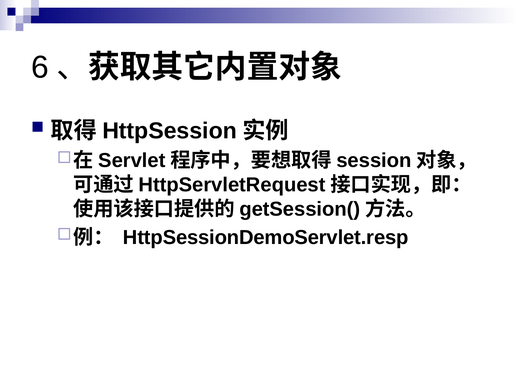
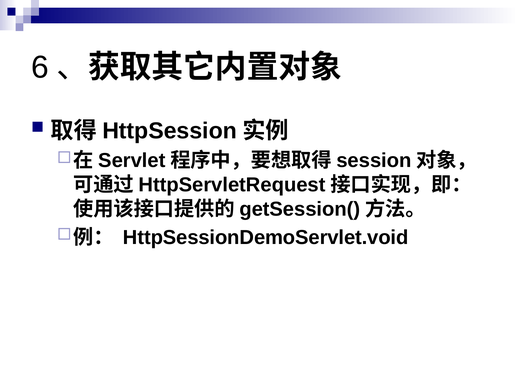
HttpSessionDemoServlet.resp: HttpSessionDemoServlet.resp -> HttpSessionDemoServlet.void (266, 237)
